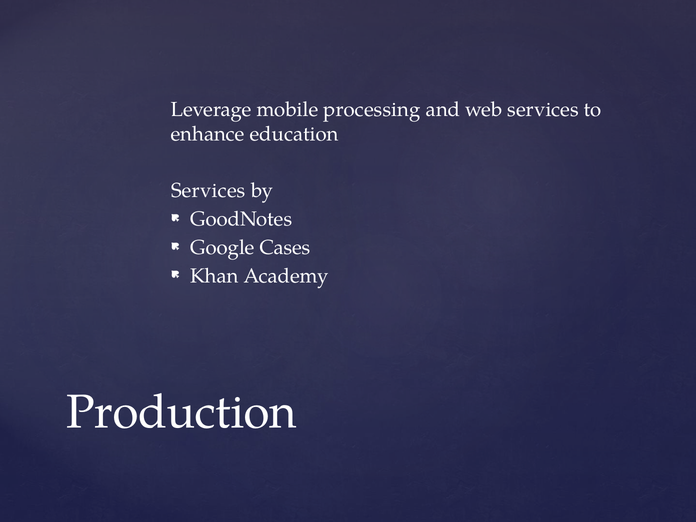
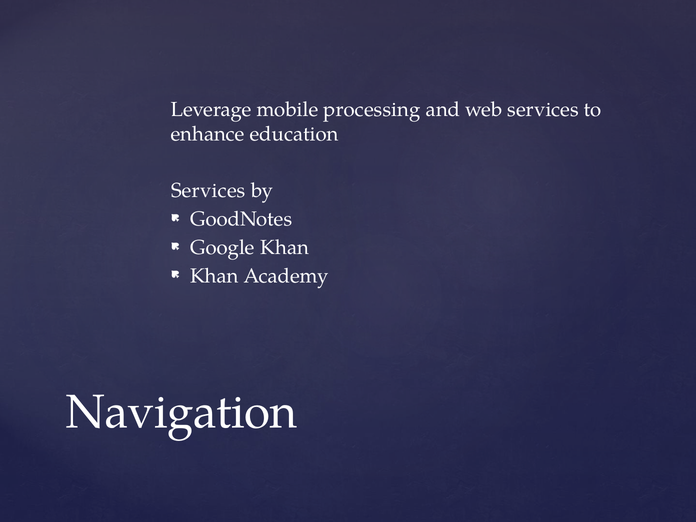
Google Cases: Cases -> Khan (285, 248)
Production: Production -> Navigation (181, 412)
